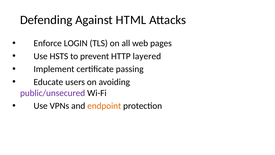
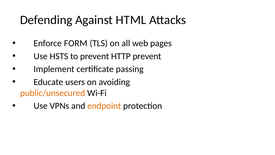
LOGIN: LOGIN -> FORM (76, 43)
HTTP layered: layered -> prevent (147, 56)
public/unsecured colour: purple -> orange (53, 93)
